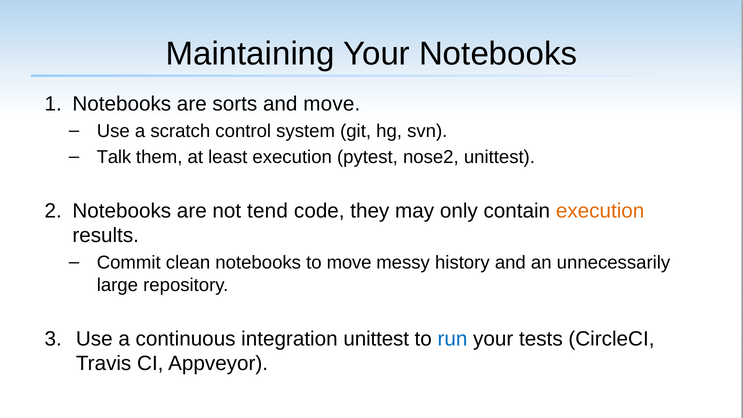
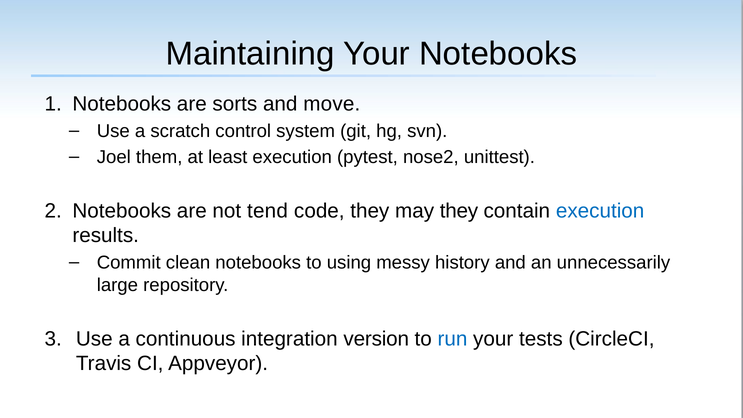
Talk: Talk -> Joel (114, 157)
may only: only -> they (459, 211)
execution colour: orange -> blue (600, 211)
to move: move -> using (349, 263)
integration unittest: unittest -> version (376, 339)
